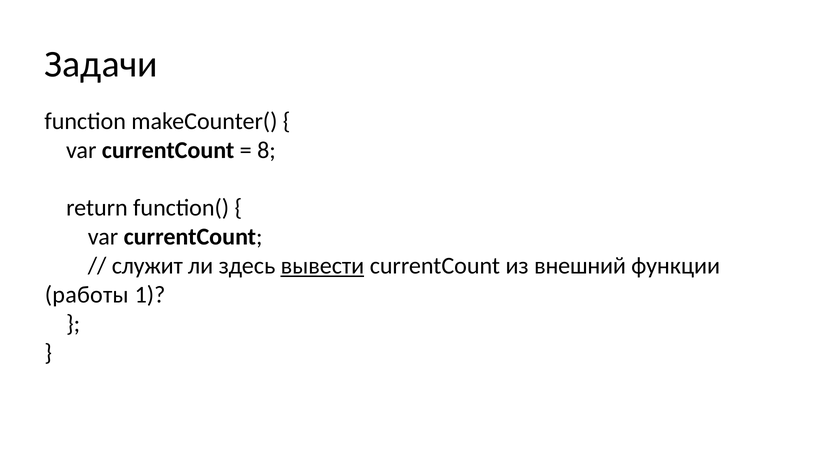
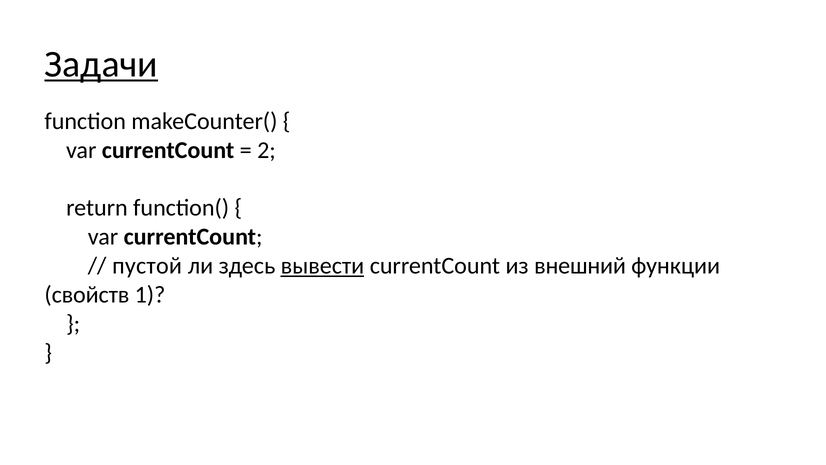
Задачи underline: none -> present (101, 64)
8: 8 -> 2 (266, 150)
служит: служит -> пустой (147, 266)
работы: работы -> свойств (87, 295)
